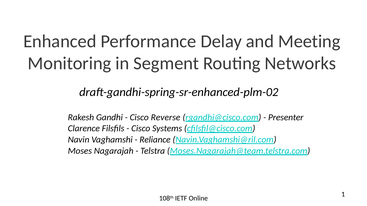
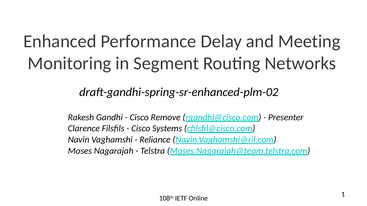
Reverse: Reverse -> Remove (166, 118)
